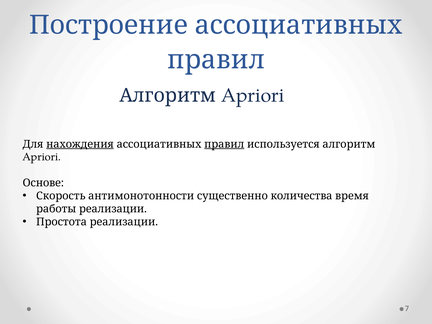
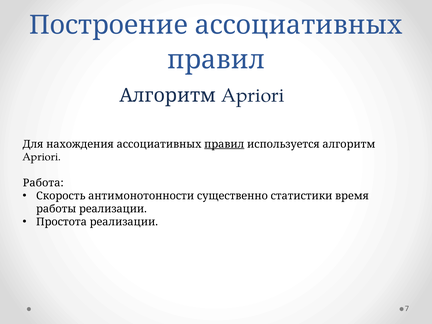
нахождения underline: present -> none (80, 144)
Основе: Основе -> Работа (43, 183)
количества: количества -> статистики (302, 196)
